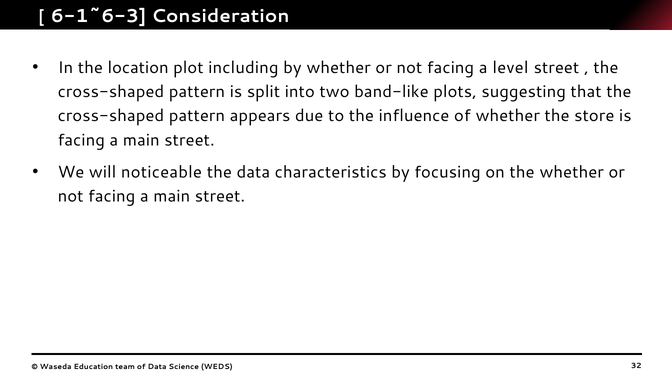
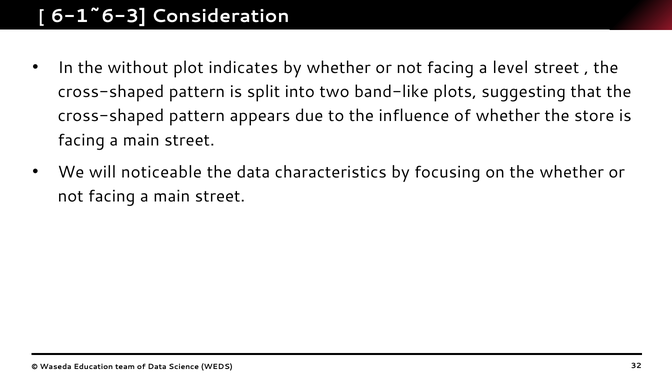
location: location -> without (138, 68)
including: including -> indicates (243, 68)
